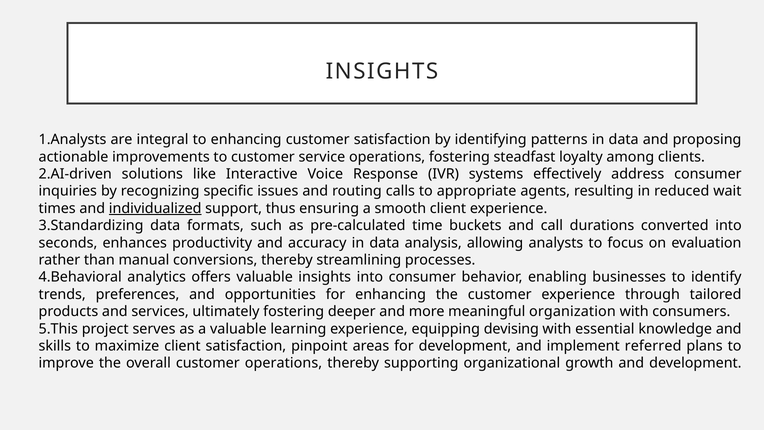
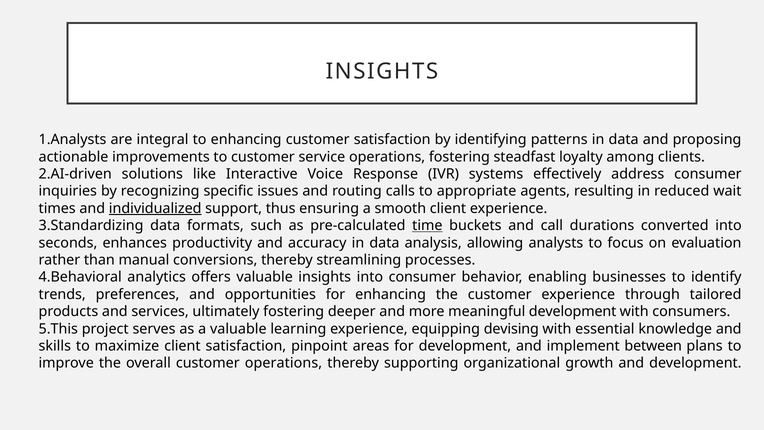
time underline: none -> present (427, 225)
meaningful organization: organization -> development (573, 311)
referred: referred -> between (653, 346)
